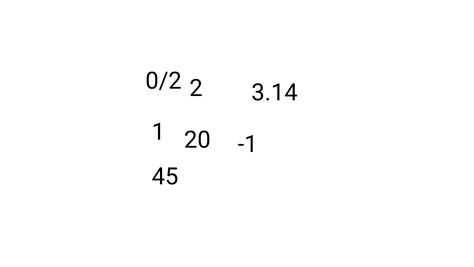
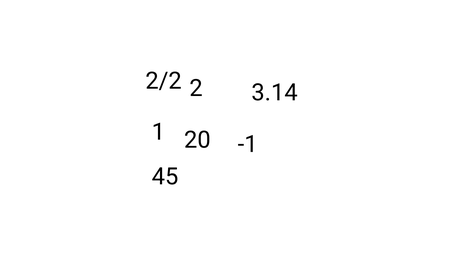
0/2: 0/2 -> 2/2 (164, 81)
